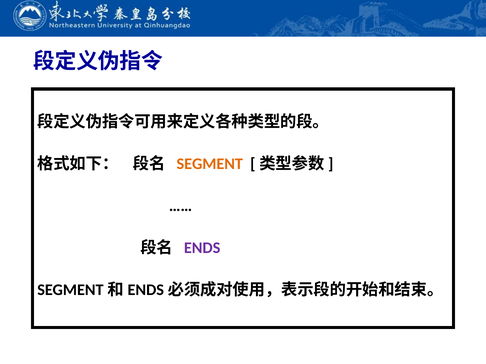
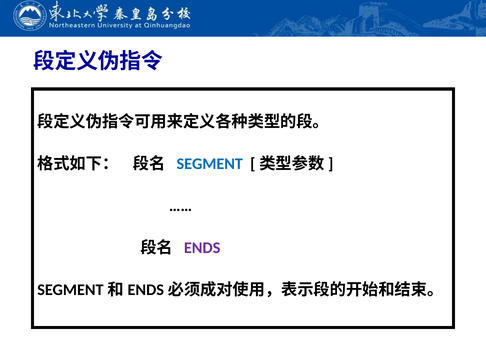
SEGMENT colour: orange -> blue (210, 164)
